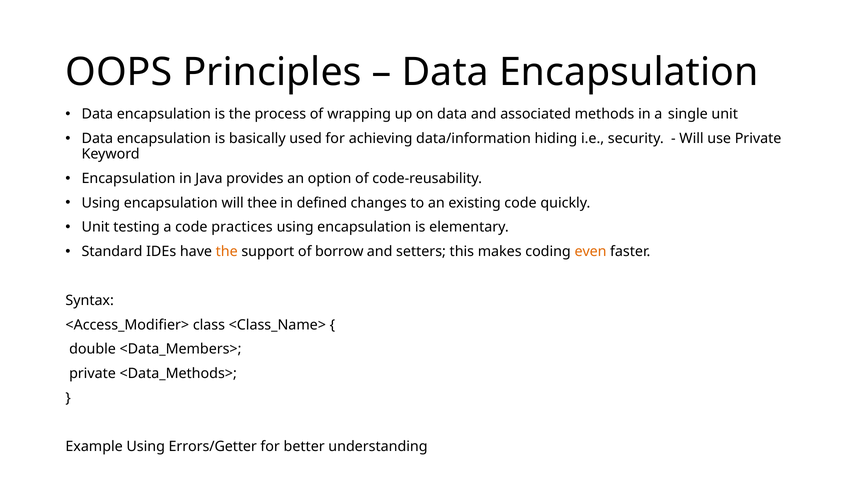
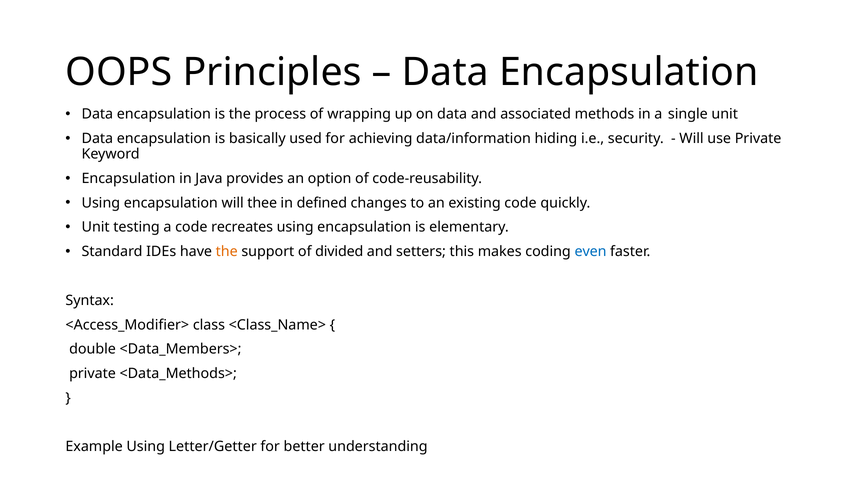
practices: practices -> recreates (242, 227)
borrow: borrow -> divided (339, 252)
even colour: orange -> blue (591, 252)
Errors/Getter: Errors/Getter -> Letter/Getter (213, 447)
